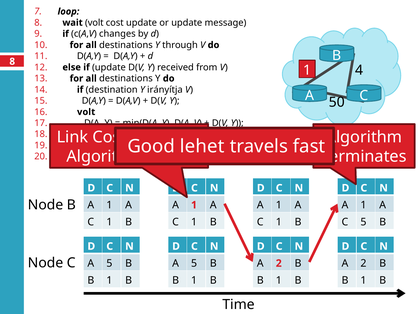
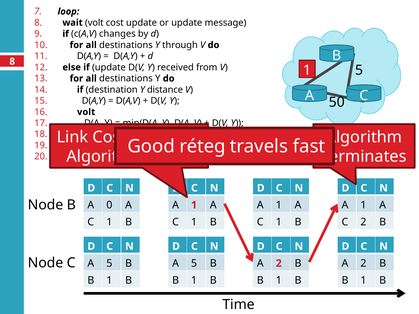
4: 4 -> 5 (359, 70)
irányítja: irányítja -> distance (165, 90)
lehet: lehet -> réteg (202, 146)
1: 1 -> 0 (109, 205)
C 5: 5 -> 2 (363, 222)
